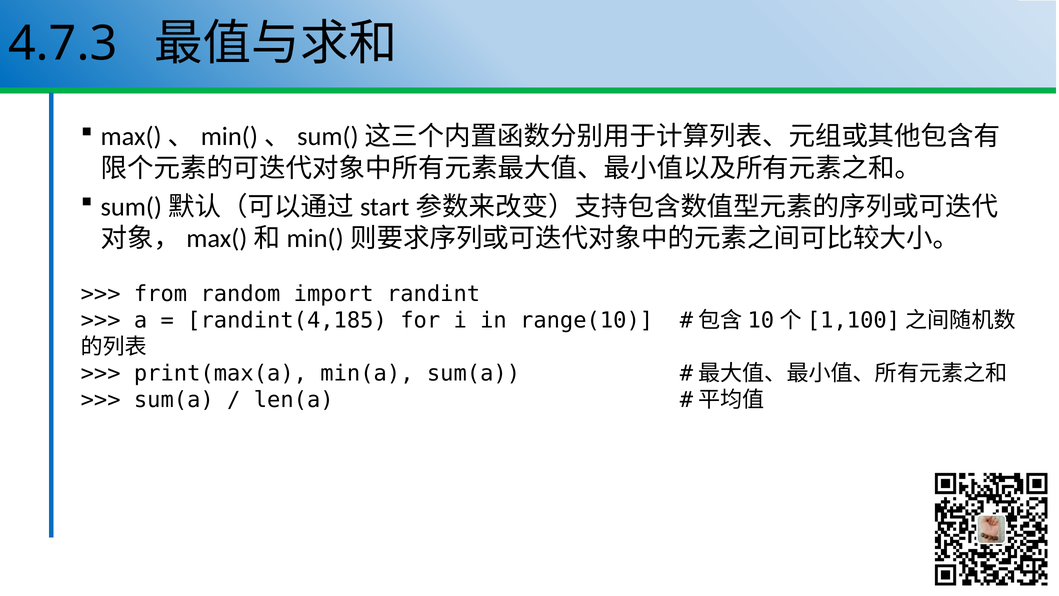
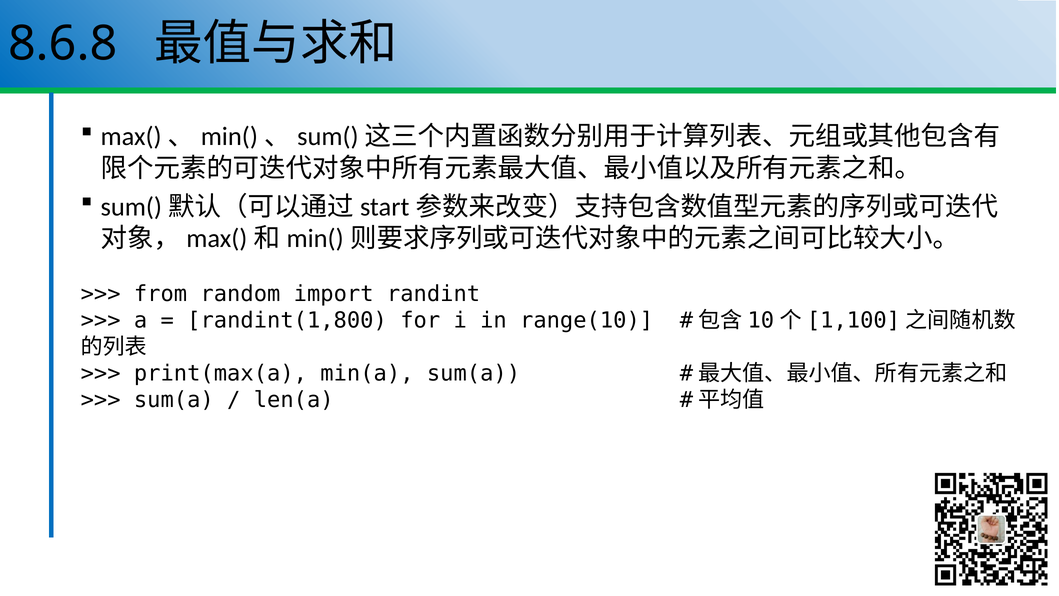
4.7.3: 4.7.3 -> 8.6.8 (63, 44)
randint(4,185: randint(4,185 -> randint(1,800 (287, 320)
